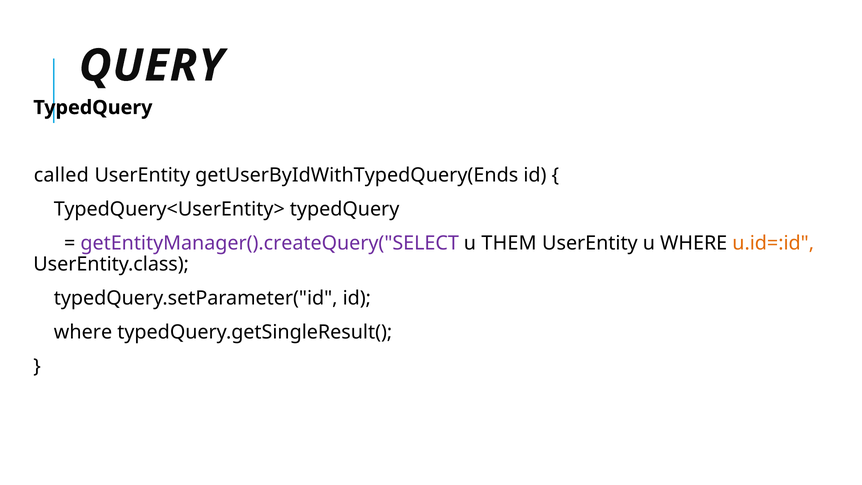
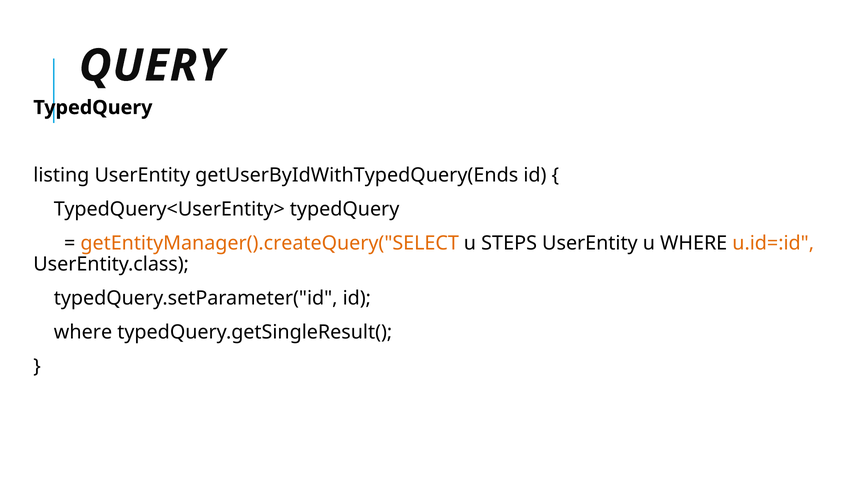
called: called -> listing (61, 175)
getEntityManager().createQuery("SELECT colour: purple -> orange (270, 243)
THEM: THEM -> STEPS (509, 243)
